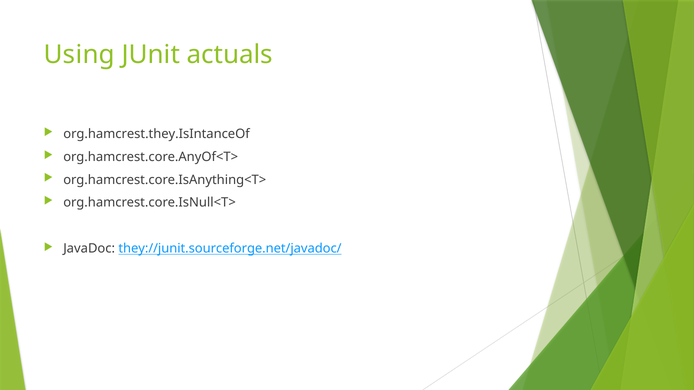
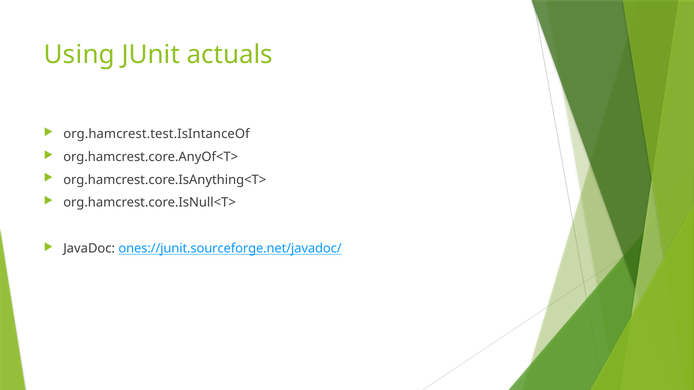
org.hamcrest.they.IsIntanceOf: org.hamcrest.they.IsIntanceOf -> org.hamcrest.test.IsIntanceOf (156, 134)
they://junit.sourceforge.net/javadoc/: they://junit.sourceforge.net/javadoc/ -> ones://junit.sourceforge.net/javadoc/ (230, 249)
